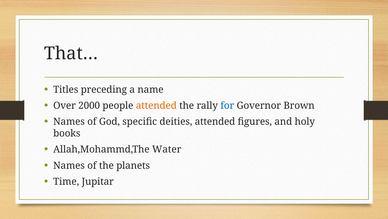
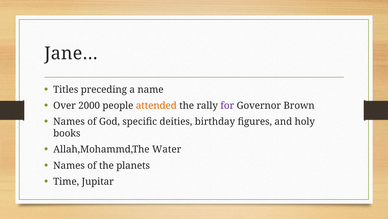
That…: That… -> Jane… (71, 53)
for colour: blue -> purple (227, 105)
deities attended: attended -> birthday (215, 121)
